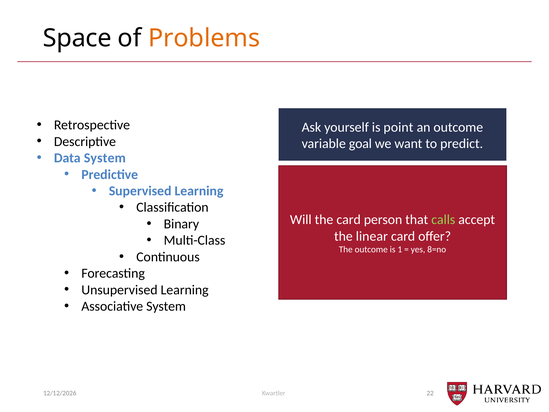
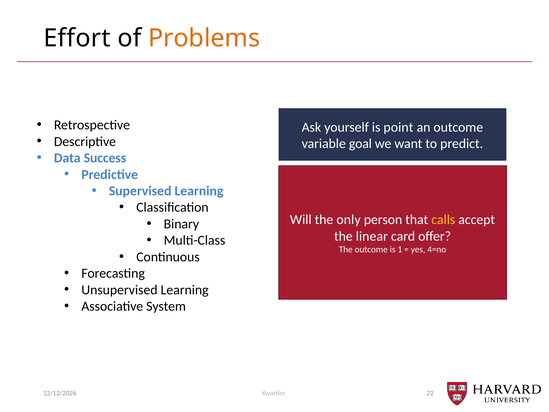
Space: Space -> Effort (77, 38)
Data System: System -> Success (105, 158)
the card: card -> only (349, 220)
calls colour: light green -> yellow (443, 220)
8=no: 8=no -> 4=no (437, 249)
